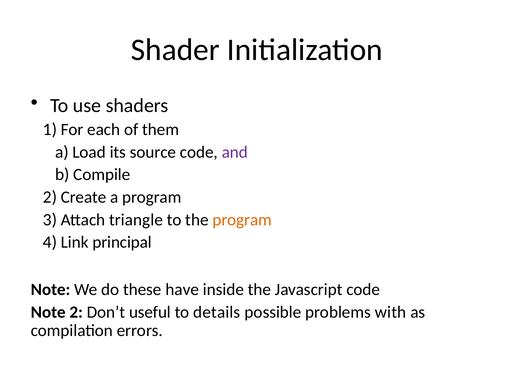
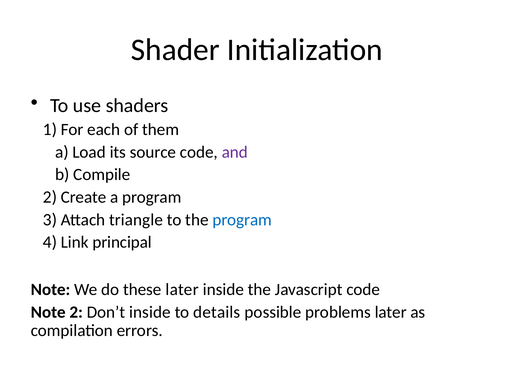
program colour: orange -> blue (242, 220)
these have: have -> later (182, 290)
Don’t useful: useful -> inside (150, 313)
problems with: with -> later (391, 313)
